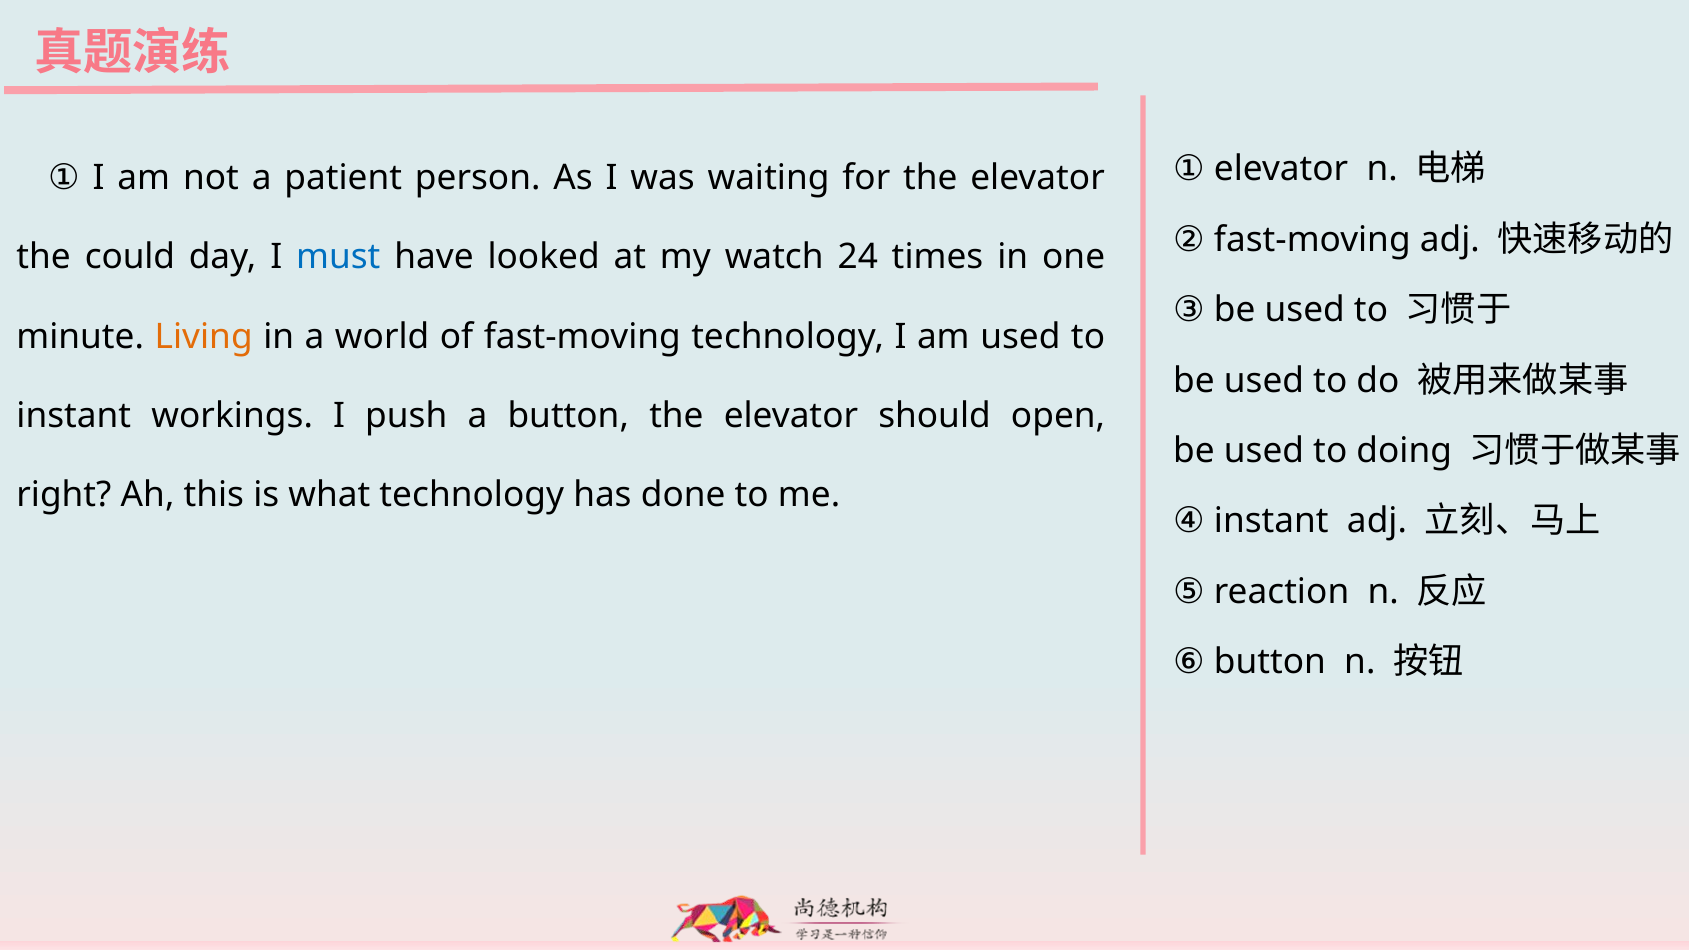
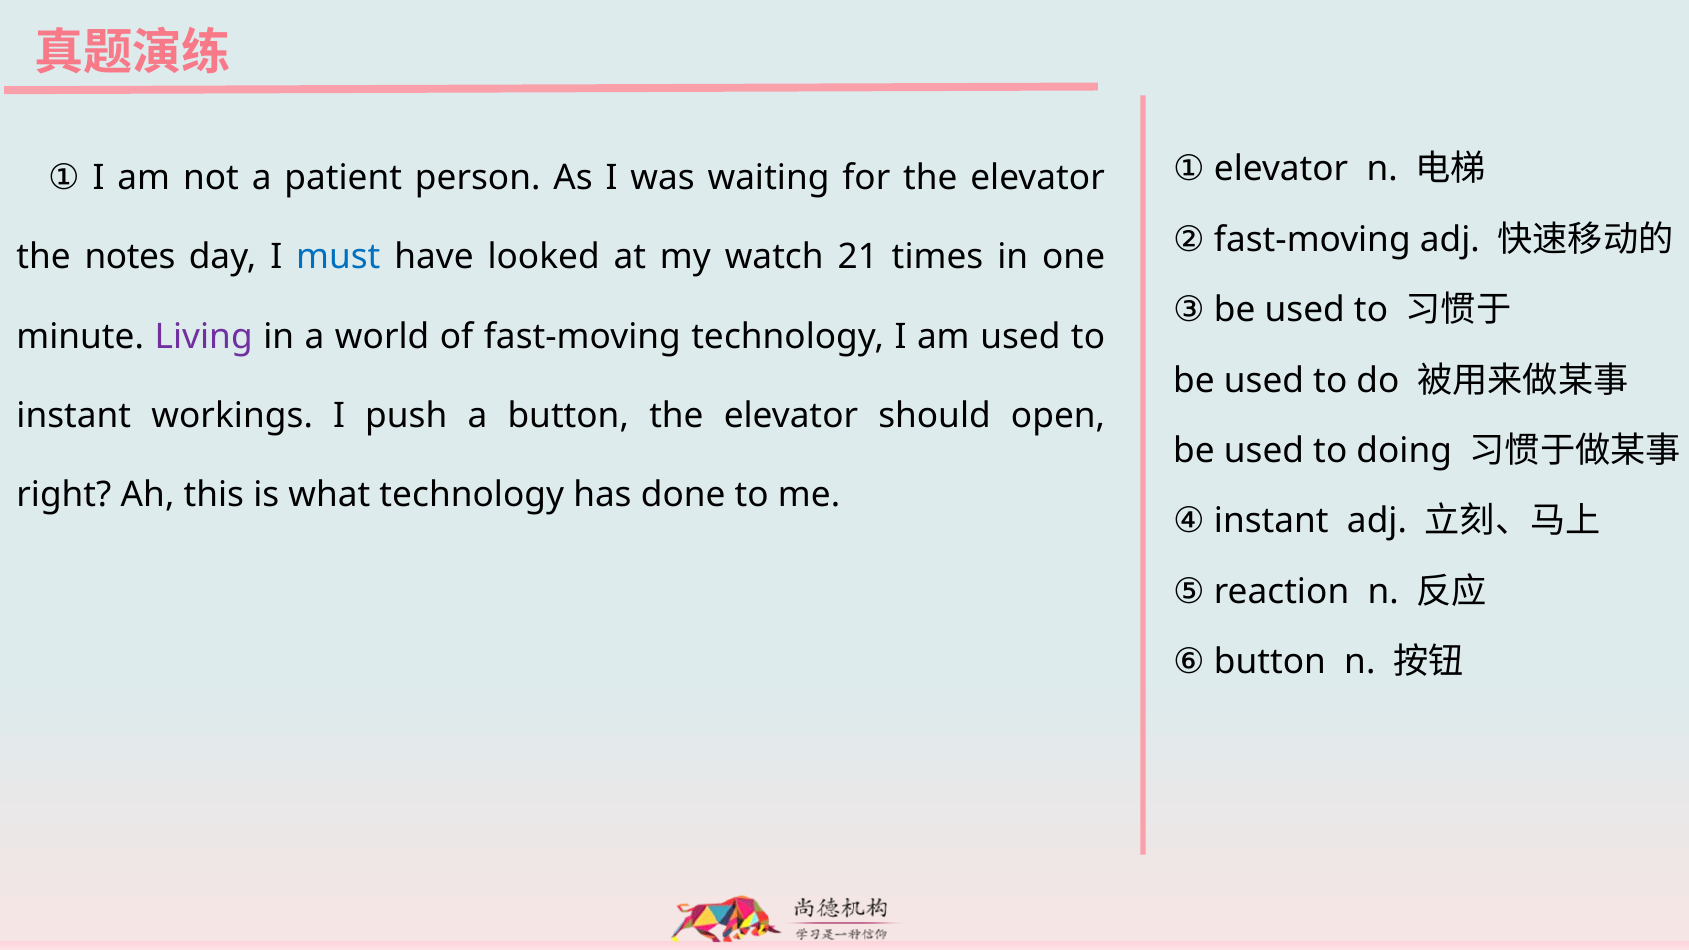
could: could -> notes (130, 257)
24: 24 -> 21 (858, 257)
Living colour: orange -> purple (204, 337)
